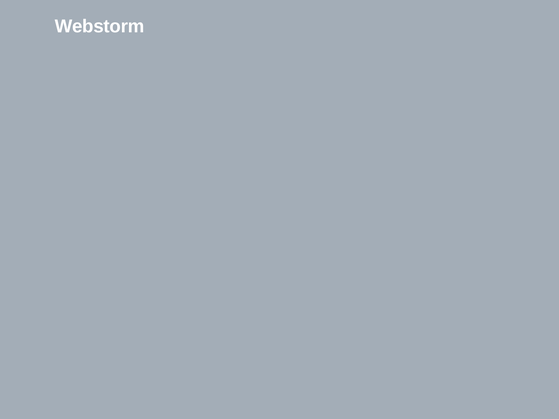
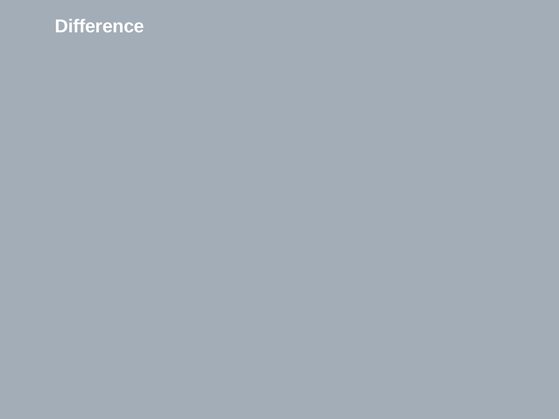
Webstorm: Webstorm -> Difference (100, 26)
